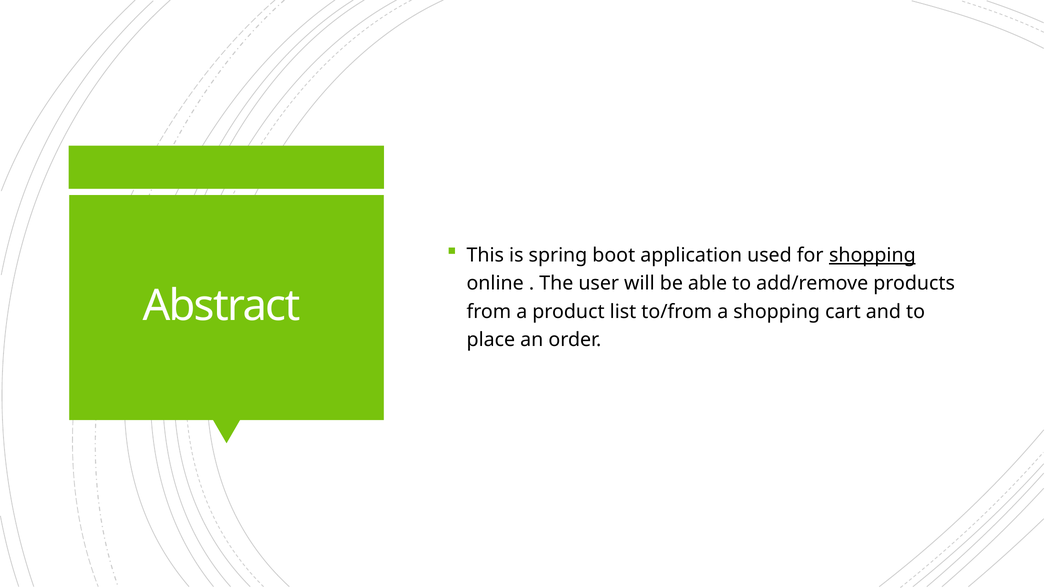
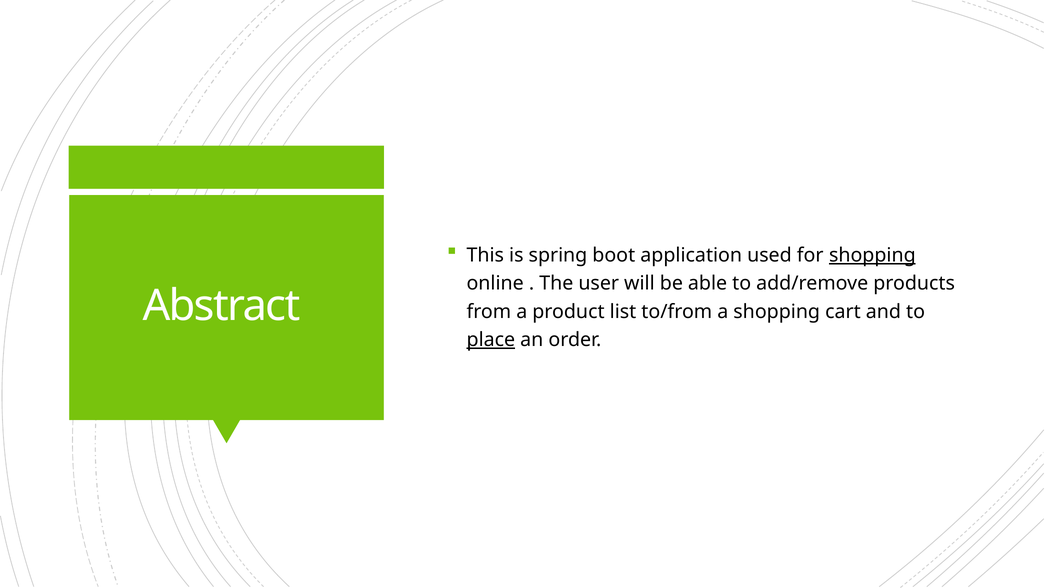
place underline: none -> present (491, 340)
